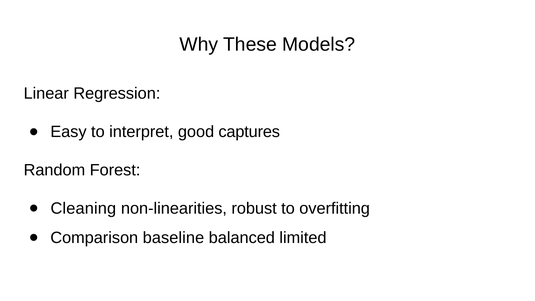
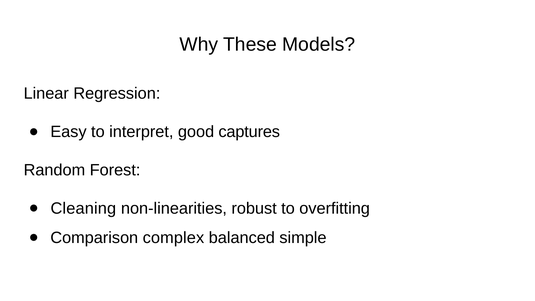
baseline: baseline -> complex (173, 238)
limited: limited -> simple (303, 238)
